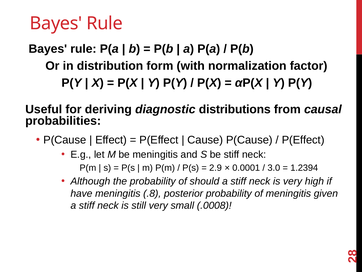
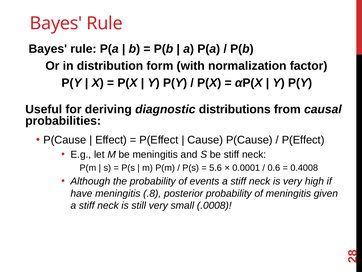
2.9: 2.9 -> 5.6 (216, 168)
3.0: 3.0 -> 0.6 (274, 168)
1.2394: 1.2394 -> 0.4008 (304, 168)
should: should -> events (204, 181)
